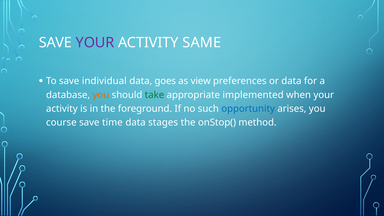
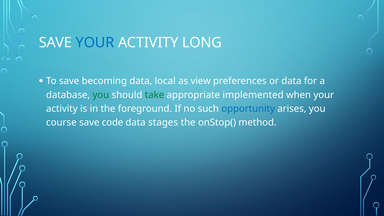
YOUR colour: purple -> blue (95, 43)
SAME: SAME -> LONG (202, 43)
individual: individual -> becoming (104, 81)
goes: goes -> local (165, 81)
you colour: orange -> green (101, 95)
time: time -> code (113, 122)
